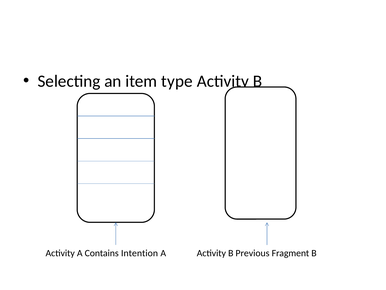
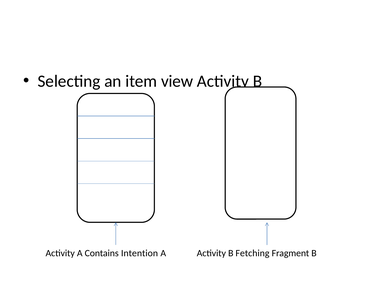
type: type -> view (177, 81)
Previous: Previous -> Fetching (253, 253)
